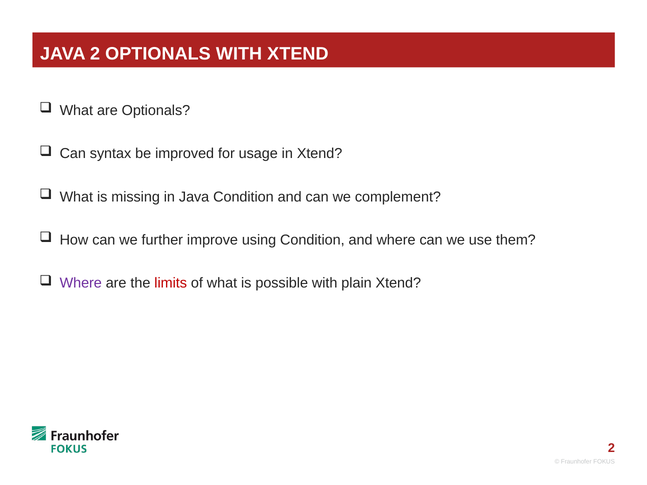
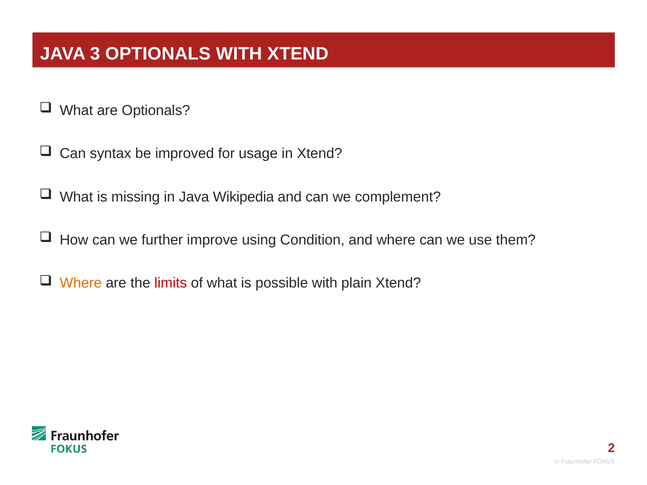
JAVA 2: 2 -> 3 (95, 54)
Java Condition: Condition -> Wikipedia (244, 197)
Where colour: purple -> orange (81, 283)
